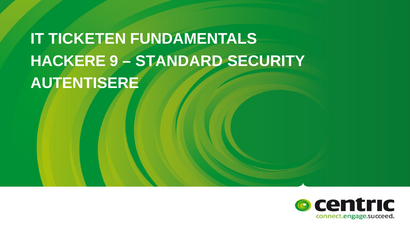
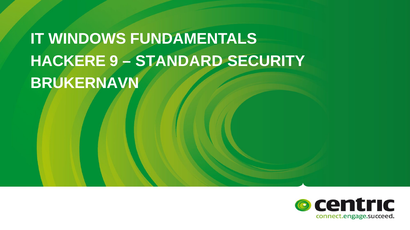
TICKETEN: TICKETEN -> WINDOWS (87, 39)
AUTENTISERE: AUTENTISERE -> BRUKERNAVN (85, 83)
